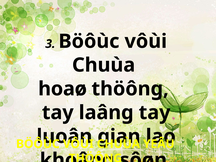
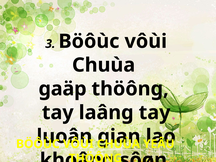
hoaø: hoaø -> gaäp (63, 89)
